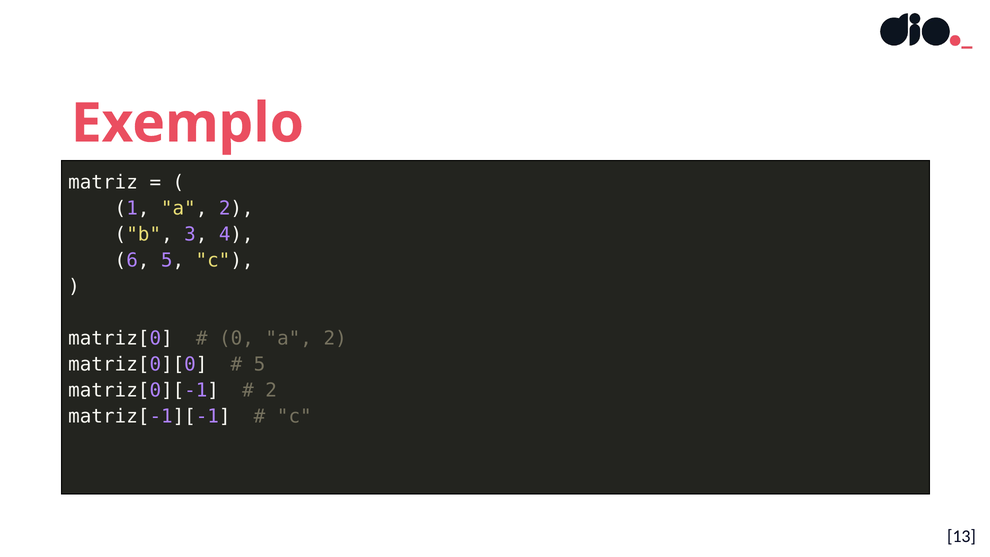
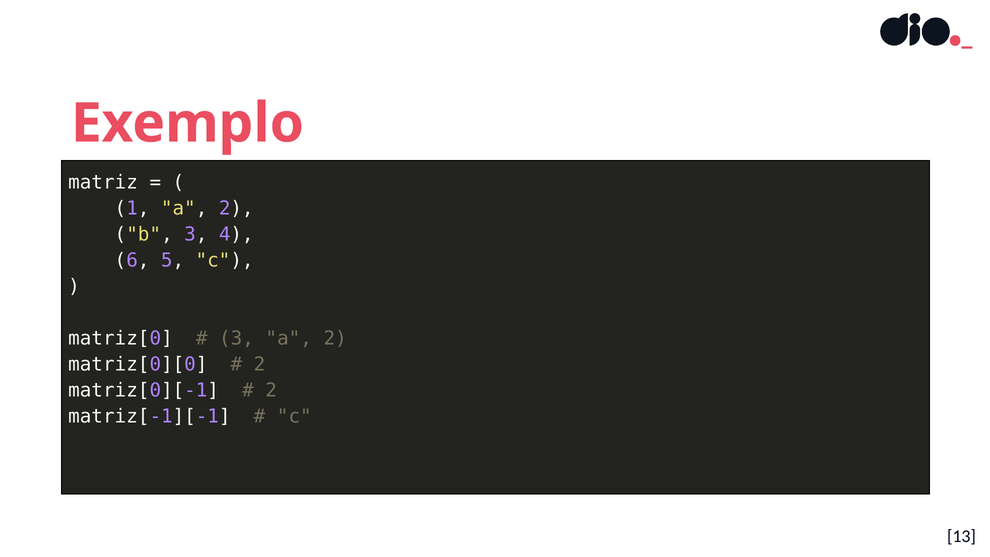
0: 0 -> 3 (236, 338)
5: 5 -> 2 (259, 364)
